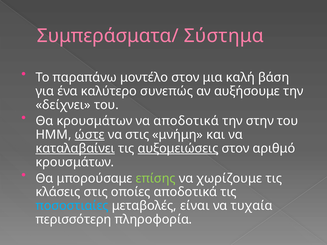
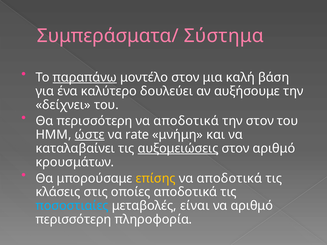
παραπάνω underline: none -> present (85, 77)
συνεπώς: συνεπώς -> δουλεύει (167, 91)
Θα κρουσμάτων: κρουσμάτων -> περισσότερη (95, 121)
την στην: στην -> στον (260, 121)
να στις: στις -> rate (137, 135)
καταλαβαίνει underline: present -> none (75, 149)
επίσης colour: light green -> yellow (156, 179)
χωρίζουμε: χωρίζουμε -> αποδοτικά (229, 179)
να τυχαία: τυχαία -> αριθμό (252, 206)
